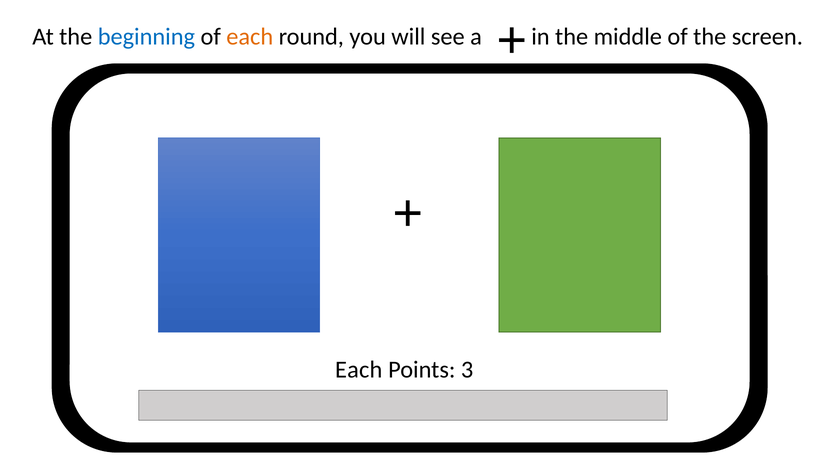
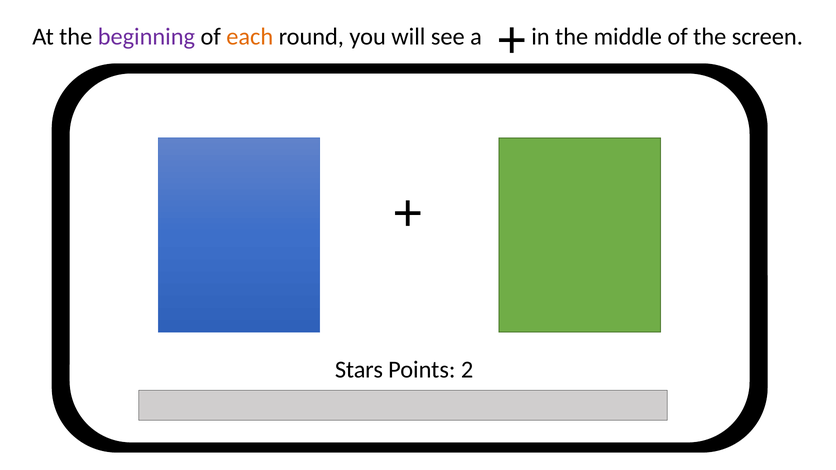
beginning colour: blue -> purple (146, 37)
Each: Each -> Stars (359, 370)
3: 3 -> 2 (467, 370)
